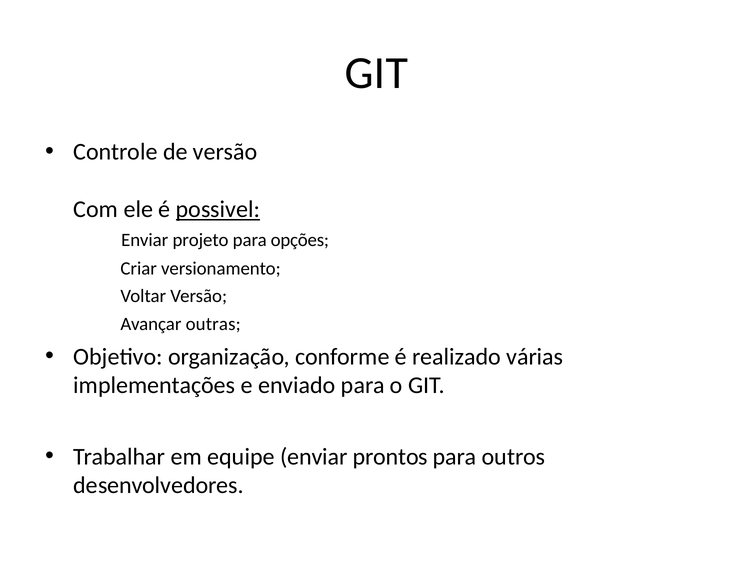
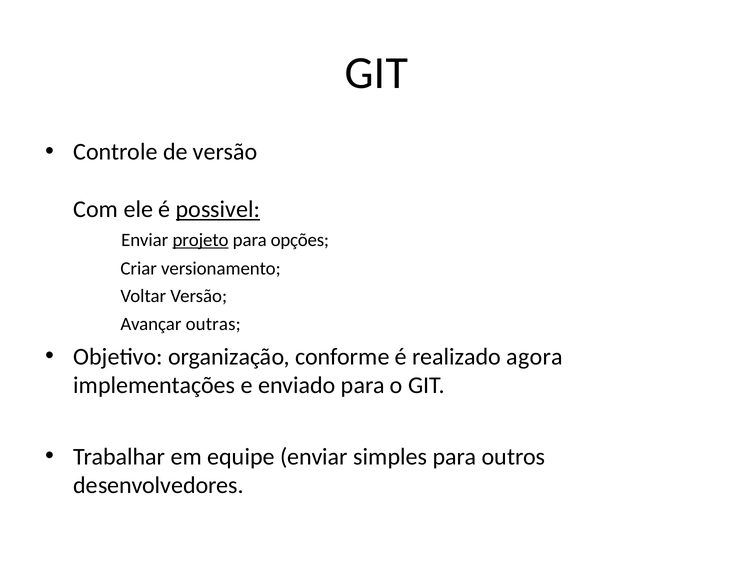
projeto underline: none -> present (201, 240)
várias: várias -> agora (535, 357)
prontos: prontos -> simples (390, 456)
